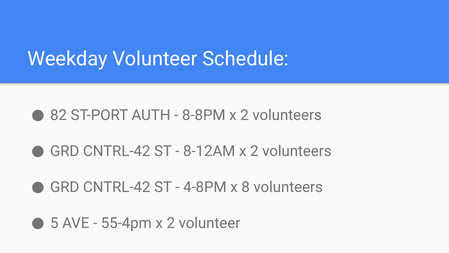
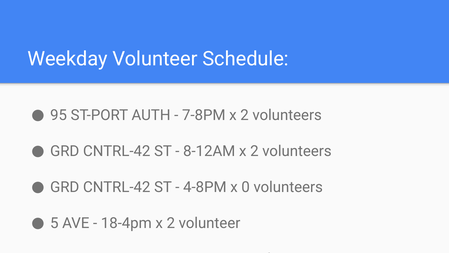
82: 82 -> 95 (59, 115)
8-8PM: 8-8PM -> 7-8PM (204, 115)
8: 8 -> 0 (246, 187)
55-4pm: 55-4pm -> 18-4pm (126, 223)
